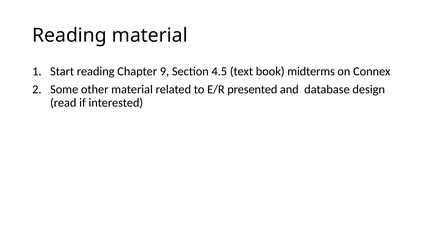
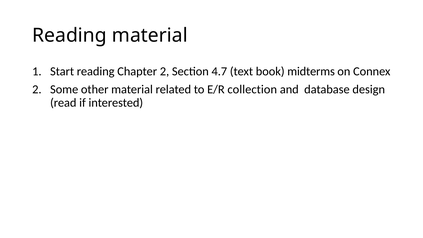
Chapter 9: 9 -> 2 (165, 72)
4.5: 4.5 -> 4.7 (219, 72)
presented: presented -> collection (252, 89)
